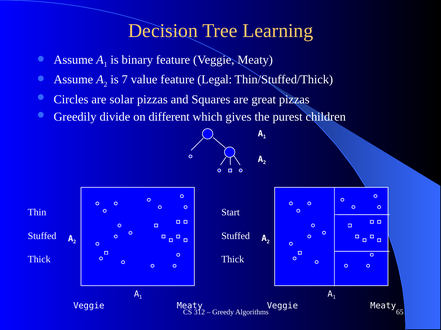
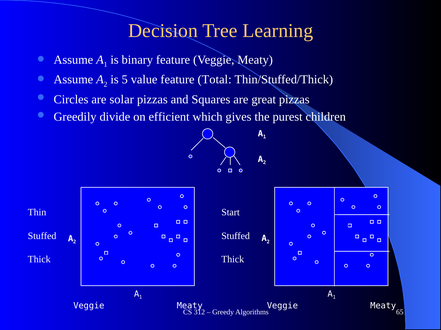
7: 7 -> 5 (125, 80)
Legal: Legal -> Total (215, 80)
different: different -> efficient (169, 117)
